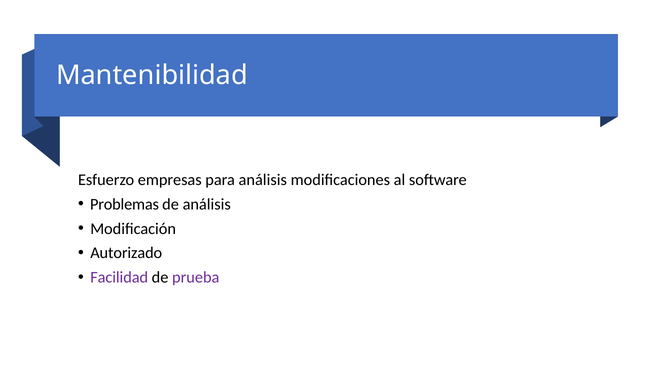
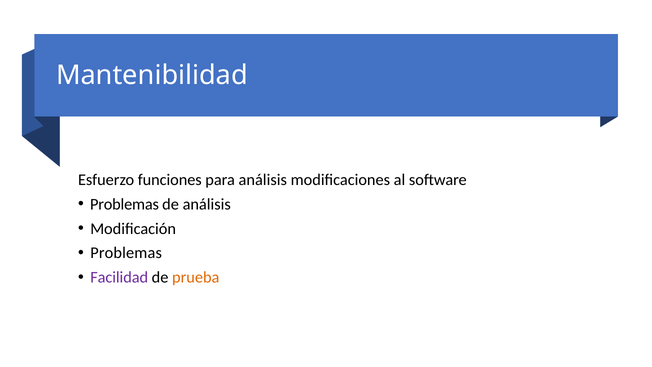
empresas: empresas -> funciones (170, 180)
Autorizado: Autorizado -> Problemas (126, 253)
prueba colour: purple -> orange (196, 277)
